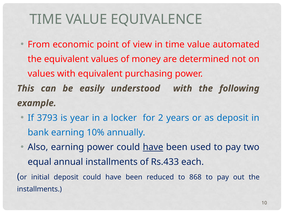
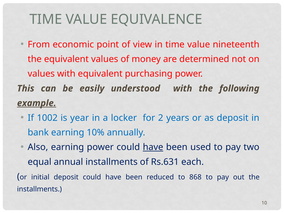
automated: automated -> nineteenth (236, 44)
example underline: none -> present (37, 103)
3793: 3793 -> 1002 (47, 118)
Rs.433: Rs.433 -> Rs.631 (165, 162)
